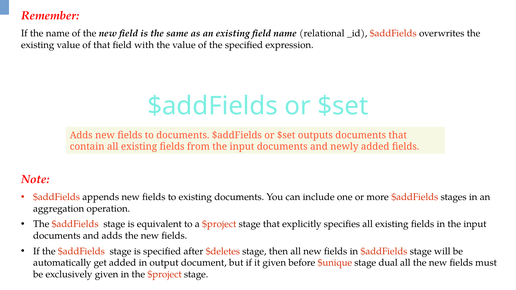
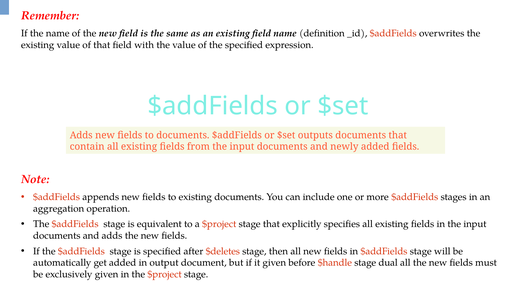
relational: relational -> definition (322, 33)
$unique: $unique -> $handle (335, 263)
